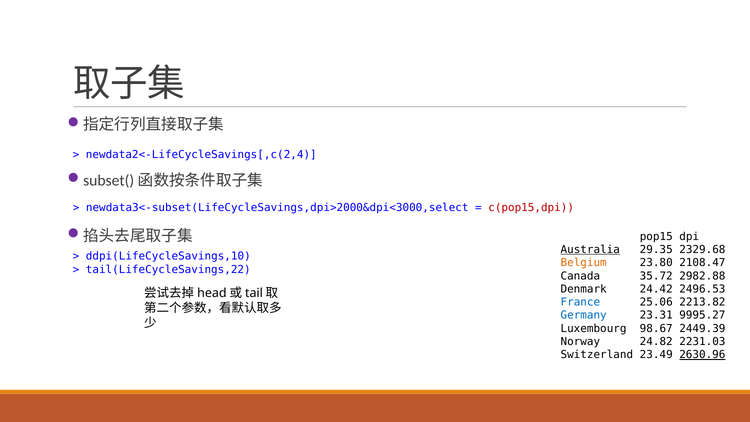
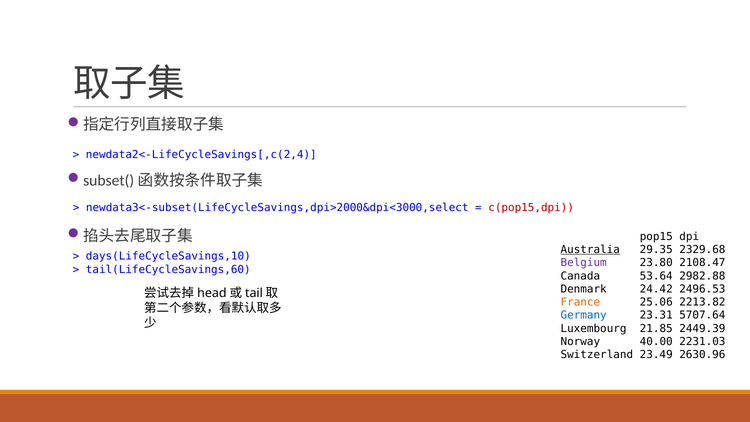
ddpi(LifeCycleSavings,10: ddpi(LifeCycleSavings,10 -> days(LifeCycleSavings,10 (168, 256)
Belgium colour: orange -> purple (584, 263)
tail(LifeCycleSavings,22: tail(LifeCycleSavings,22 -> tail(LifeCycleSavings,60 (168, 269)
35.72: 35.72 -> 53.64 (656, 276)
France colour: blue -> orange (580, 302)
9995.27: 9995.27 -> 5707.64 (702, 315)
98.67: 98.67 -> 21.85 (656, 328)
24.82: 24.82 -> 40.00 (656, 341)
2630.96 underline: present -> none (702, 355)
